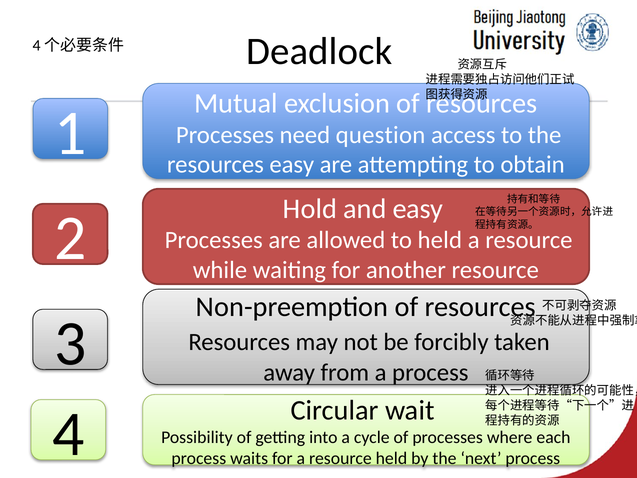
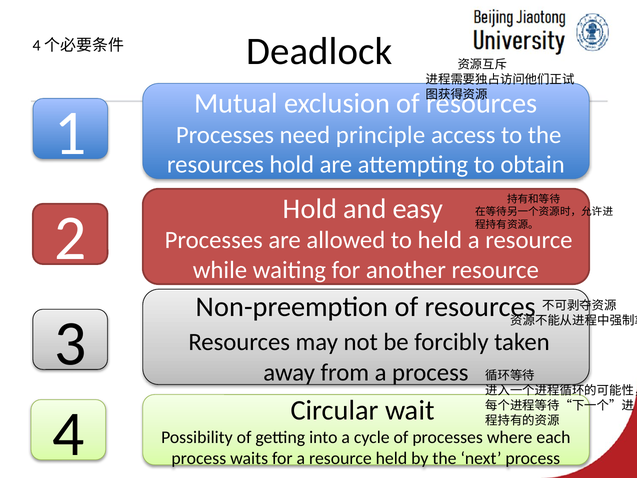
question: question -> principle (380, 135)
resources easy: easy -> hold (292, 165)
